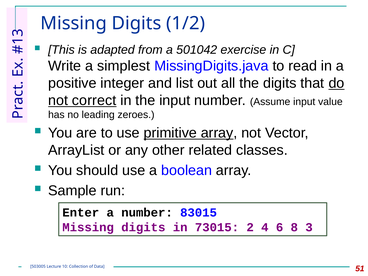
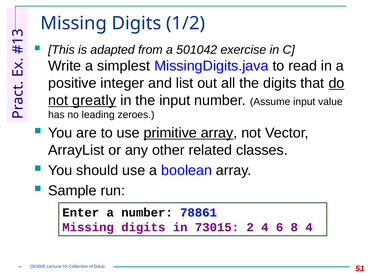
correct: correct -> greatly (94, 100)
83015: 83015 -> 78861 (199, 213)
8 3: 3 -> 4 (309, 227)
